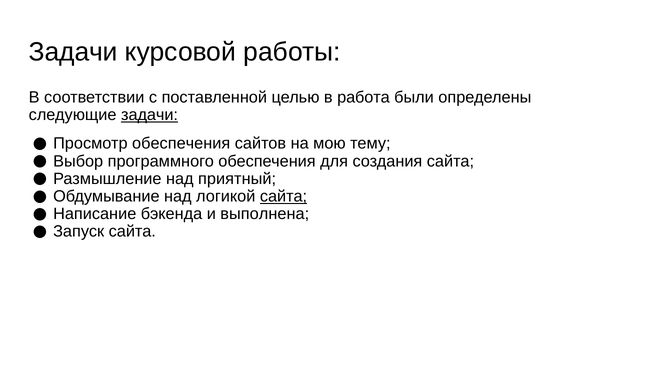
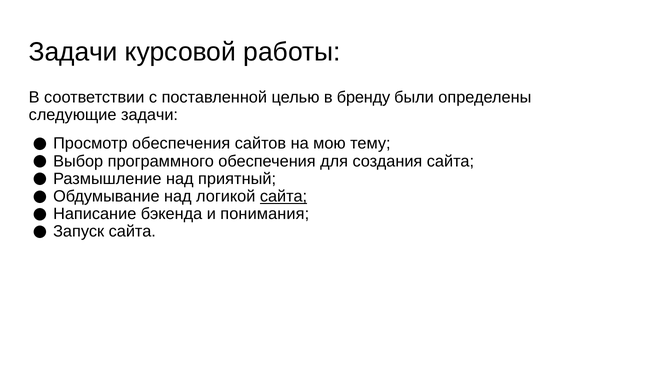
работа: работа -> бренду (364, 97)
задачи underline: present -> none (150, 115)
выполнена: выполнена -> понимания (265, 214)
